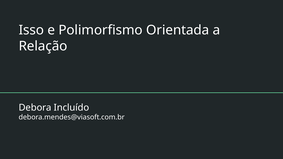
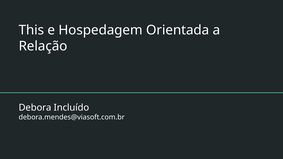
Isso: Isso -> This (31, 30)
Polimorfismo: Polimorfismo -> Hospedagem (101, 30)
